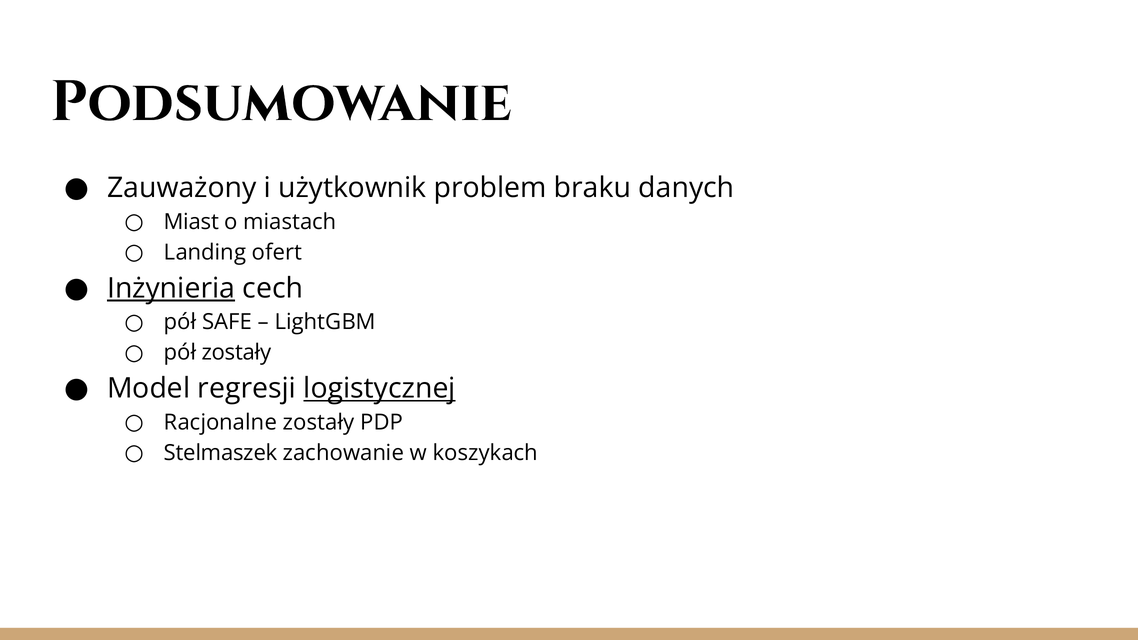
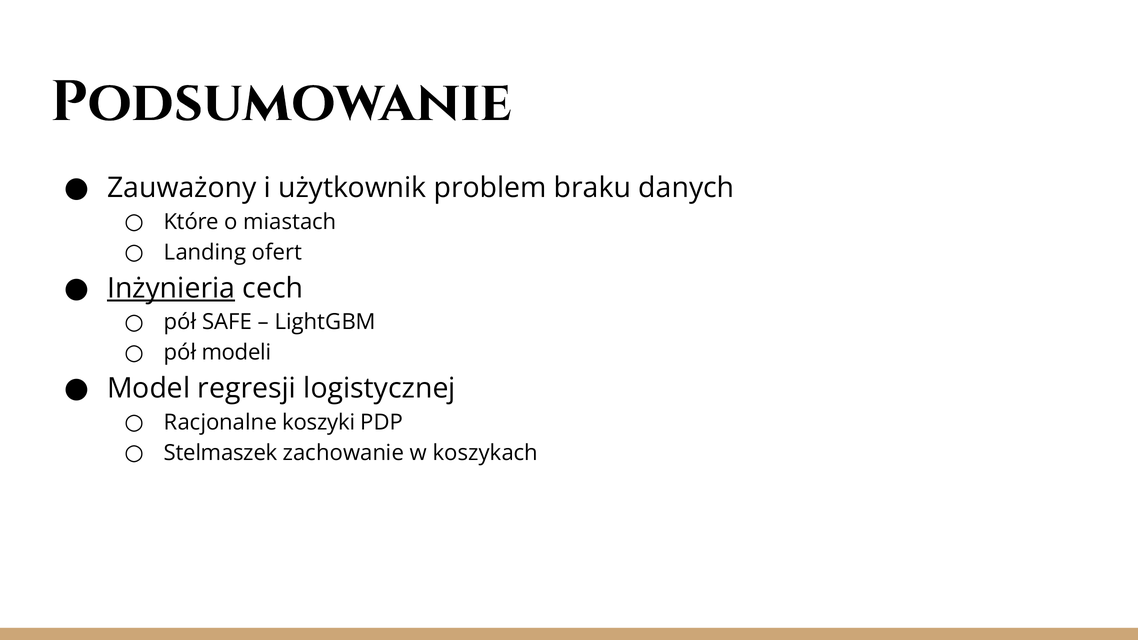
Miast: Miast -> Które (191, 222)
pół zostały: zostały -> modeli (237, 353)
logistycznej underline: present -> none (380, 389)
Racjonalne zostały: zostały -> koszyki (319, 422)
